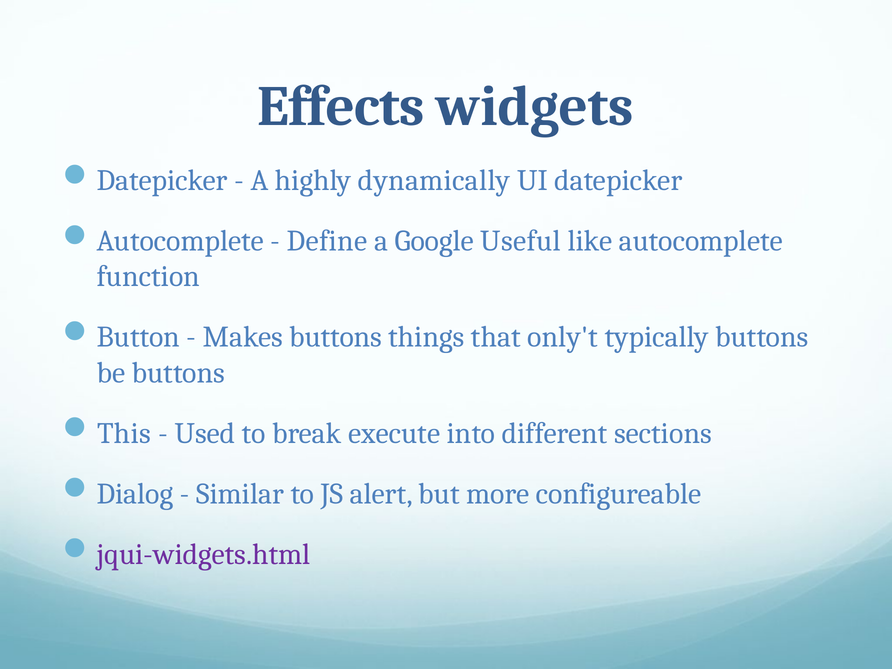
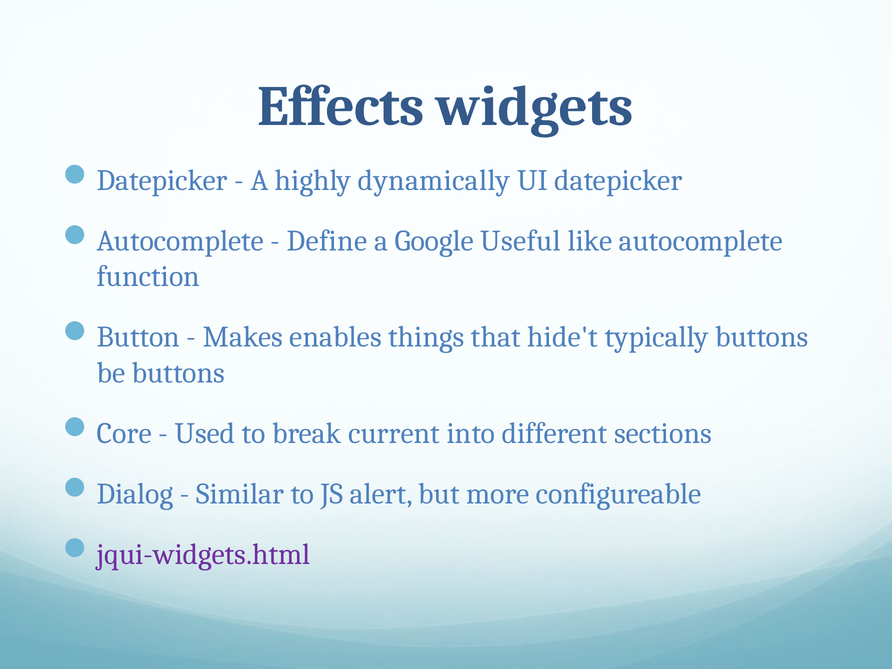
Makes buttons: buttons -> enables (336, 337)
only't: only't -> hide't (563, 337)
This: This -> Core (124, 433)
execute: execute -> current (394, 433)
